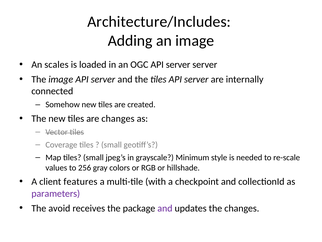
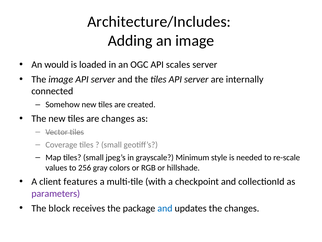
scales: scales -> would (57, 65)
OGC API server: server -> scales (178, 65)
avoid: avoid -> block (59, 208)
and colour: purple -> blue (165, 208)
